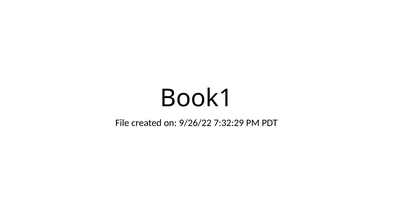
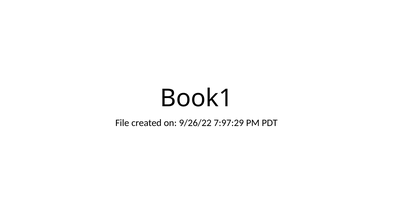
7:32:29: 7:32:29 -> 7:97:29 (229, 123)
